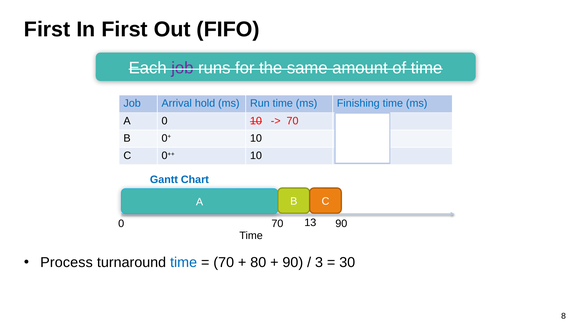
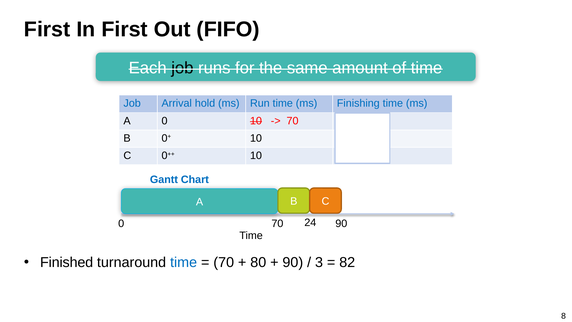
job colour: purple -> black (182, 68)
13: 13 -> 24 (310, 222)
Process: Process -> Finished (67, 262)
30: 30 -> 82 (347, 262)
